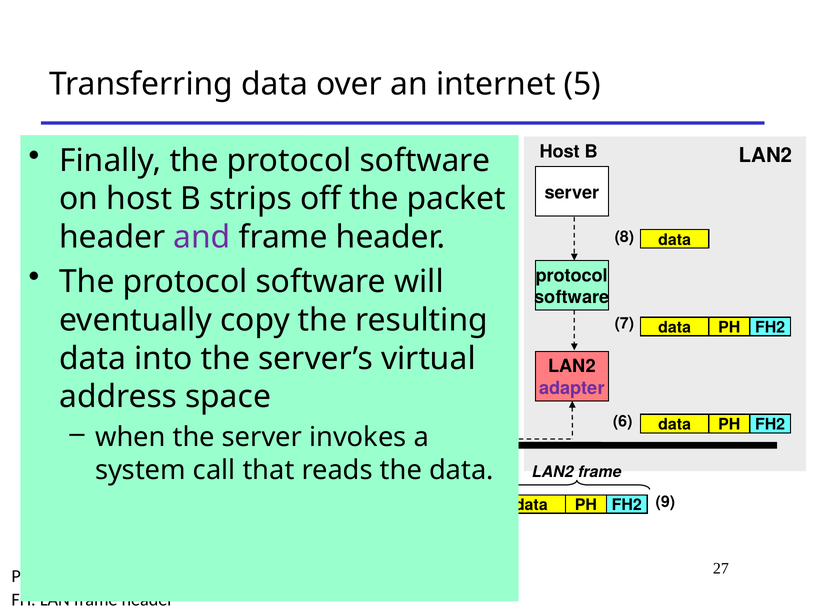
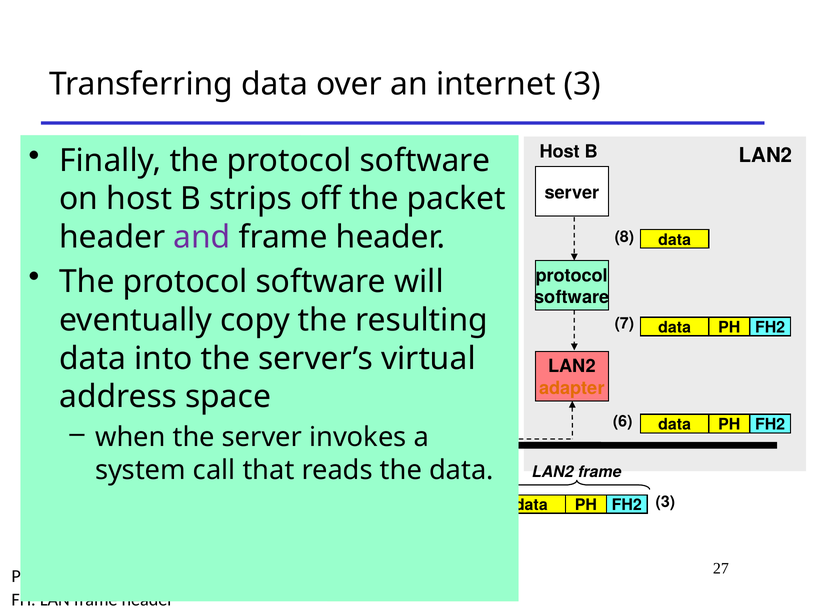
internet 5: 5 -> 3 (582, 84)
adapter colour: purple -> orange (572, 388)
9: 9 -> 3 (665, 501)
